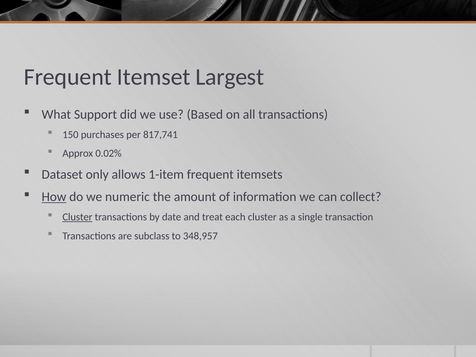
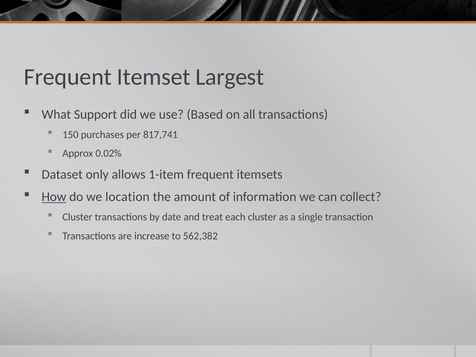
numeric: numeric -> location (127, 197)
Cluster underline: present -> none (77, 217)
subclass: subclass -> increase (152, 236)
348,957: 348,957 -> 562,382 (200, 236)
